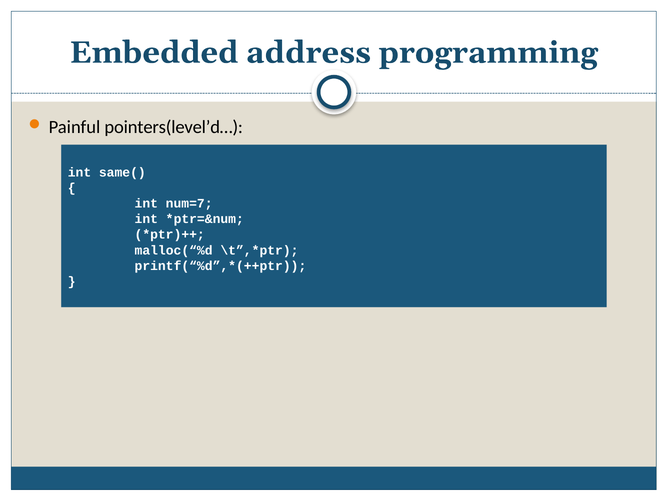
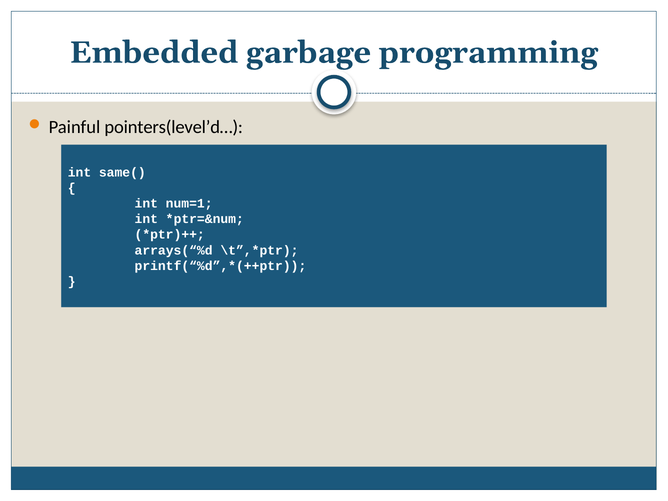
address: address -> garbage (309, 53)
num=7: num=7 -> num=1 (189, 203)
malloc(“%d: malloc(“%d -> arrays(“%d (174, 250)
